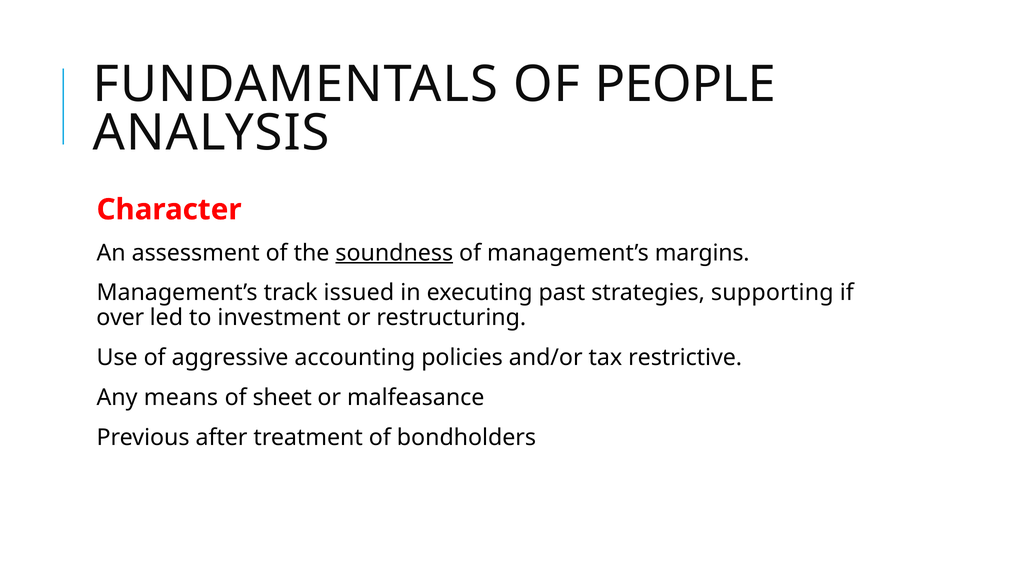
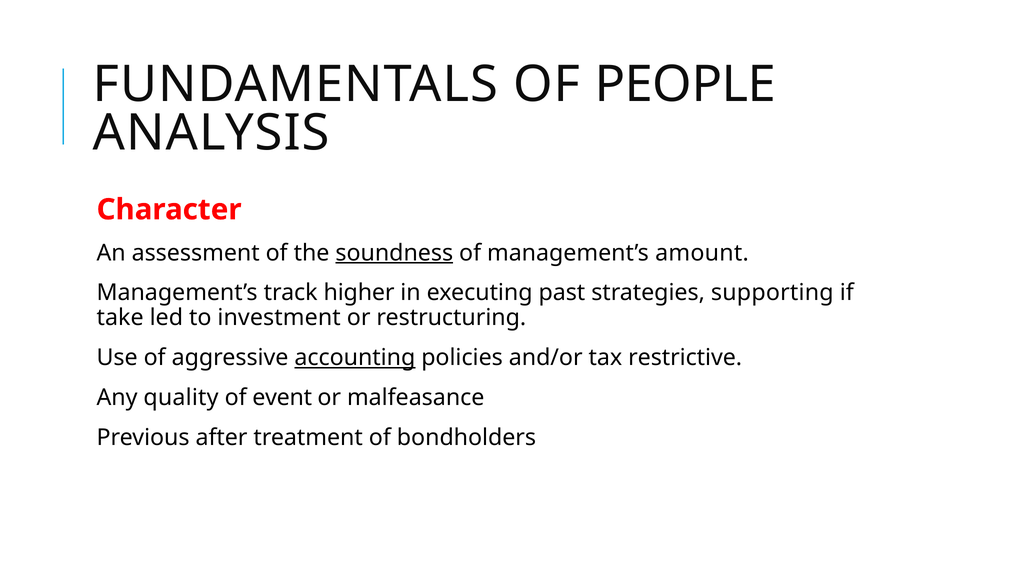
margins: margins -> amount (702, 253)
issued: issued -> higher (359, 293)
over: over -> take (120, 318)
accounting underline: none -> present (355, 358)
means: means -> quality (181, 398)
sheet: sheet -> event (282, 398)
